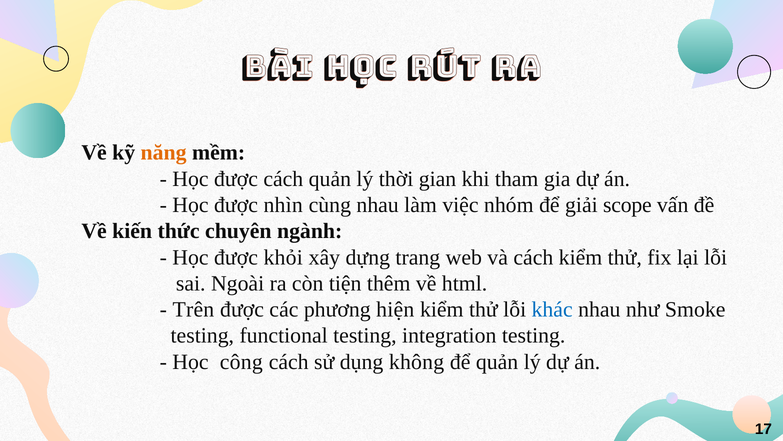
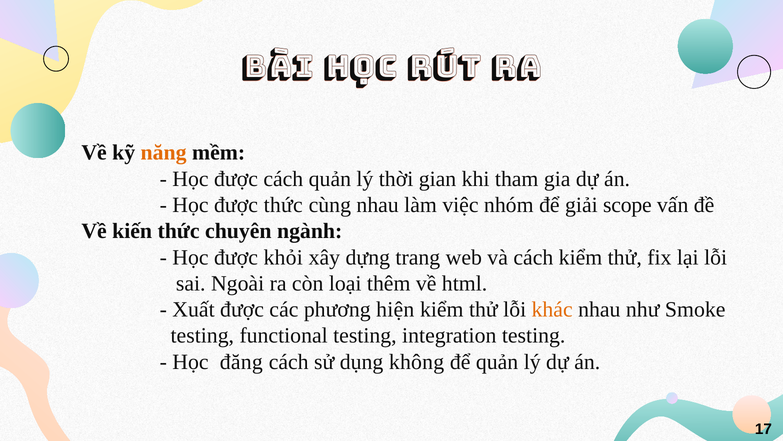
được nhìn: nhìn -> thức (283, 205)
tiện: tiện -> loại (345, 283)
Trên: Trên -> Xuất (194, 309)
khác colour: blue -> orange (552, 309)
công: công -> đăng (241, 361)
